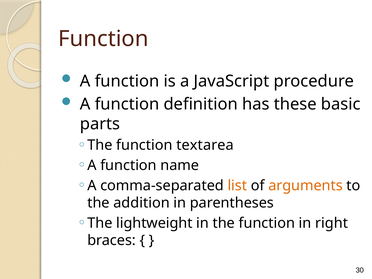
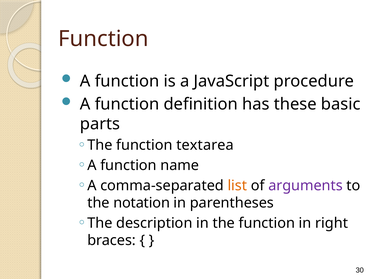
arguments colour: orange -> purple (306, 186)
addition: addition -> notation (142, 203)
lightweight: lightweight -> description (154, 223)
